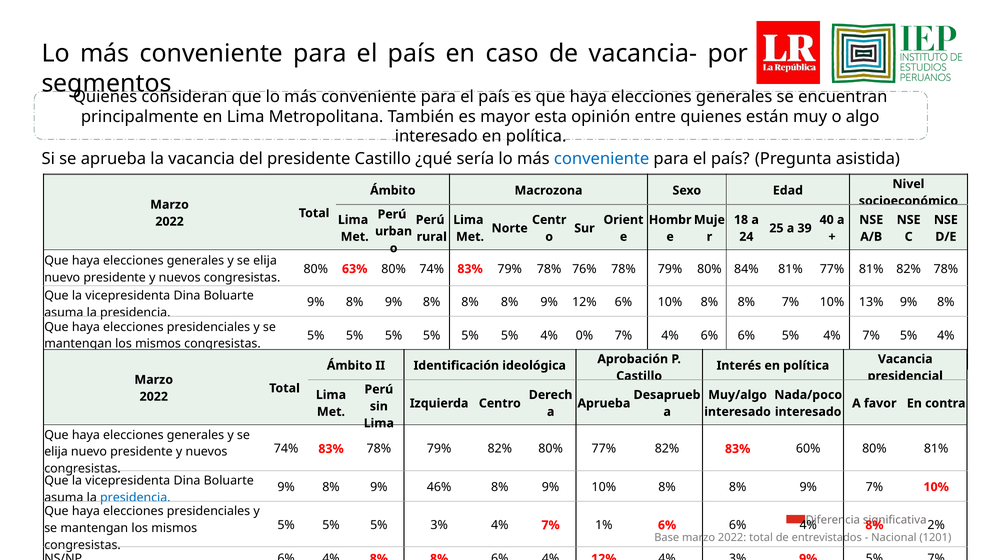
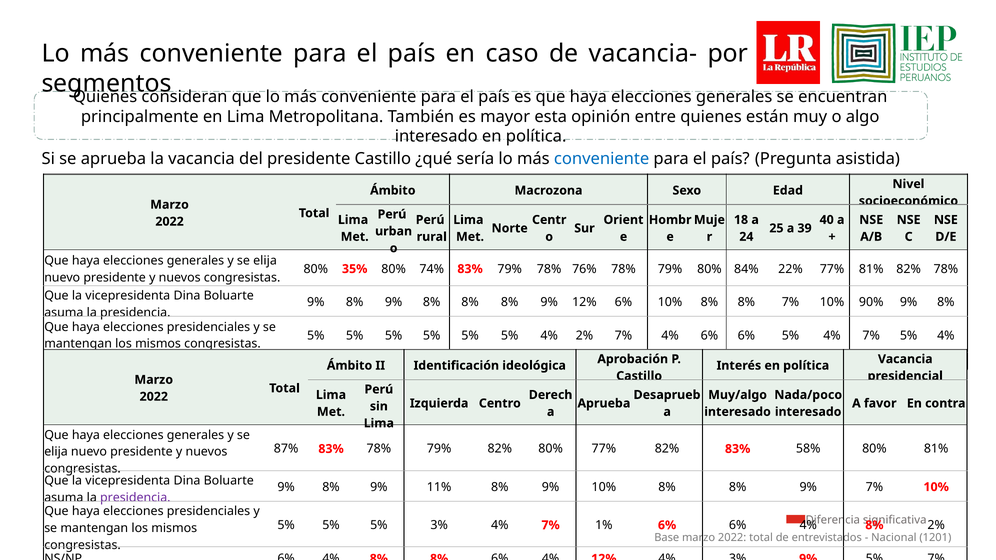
63%: 63% -> 35% (355, 269)
84% 81%: 81% -> 22% (790, 269)
10% 13%: 13% -> 90% (871, 302)
4% 0%: 0% -> 2% (584, 336)
74%: 74% -> 87% (286, 449)
60%: 60% -> 58% (808, 449)
46%: 46% -> 11% (439, 487)
presidencia colour: blue -> purple (135, 498)
